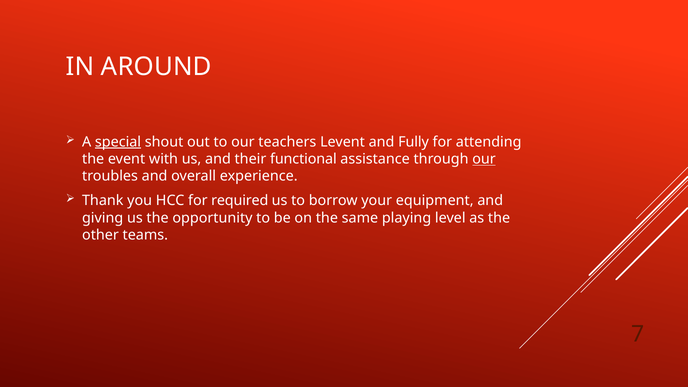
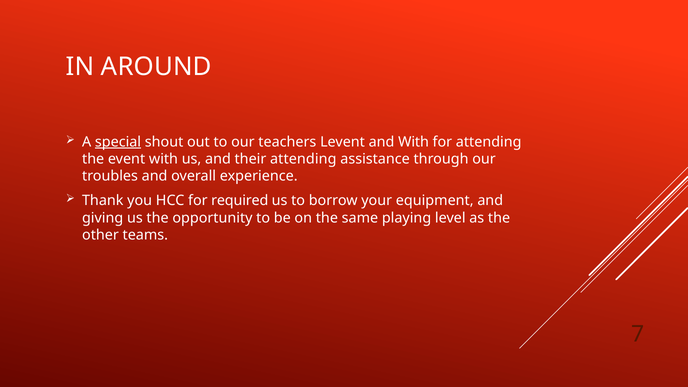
and Fully: Fully -> With (414, 142)
their functional: functional -> attending (303, 159)
our underline: present -> none (484, 159)
